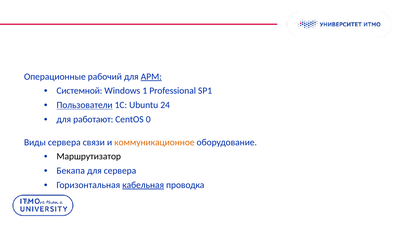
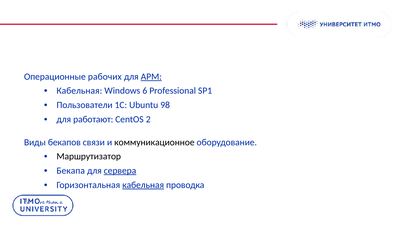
рабочий: рабочий -> рабочих (105, 77)
Системной: Системной -> Кабельная (79, 91)
1: 1 -> 6 (145, 91)
Пользователи underline: present -> none (85, 105)
24: 24 -> 98 (165, 105)
0: 0 -> 2 (148, 119)
Виды сервера: сервера -> бекапов (64, 142)
коммуникационное colour: orange -> black (154, 142)
сервера underline: none -> present (120, 171)
